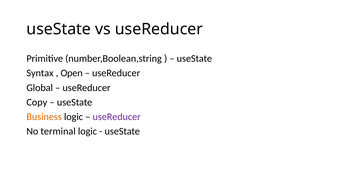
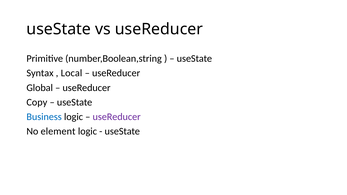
Open: Open -> Local (72, 73)
Business colour: orange -> blue (44, 117)
terminal: terminal -> element (58, 131)
